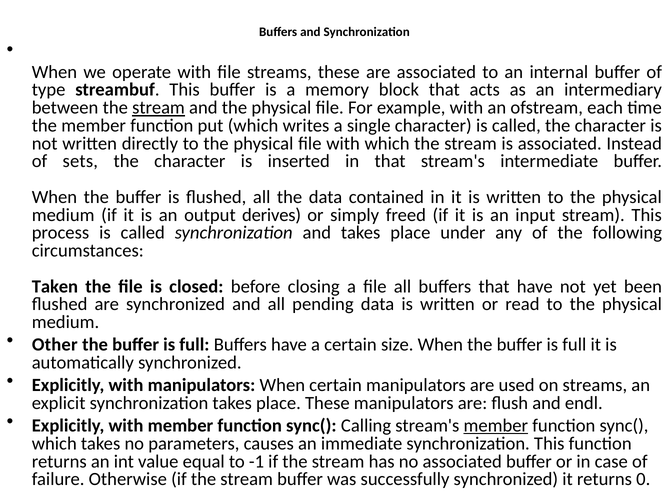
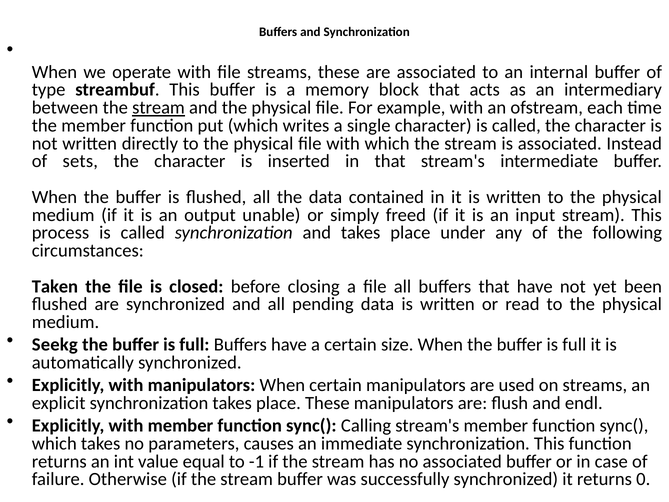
derives: derives -> unable (271, 215)
Other: Other -> Seekg (55, 345)
member underline: present -> none (496, 425)
